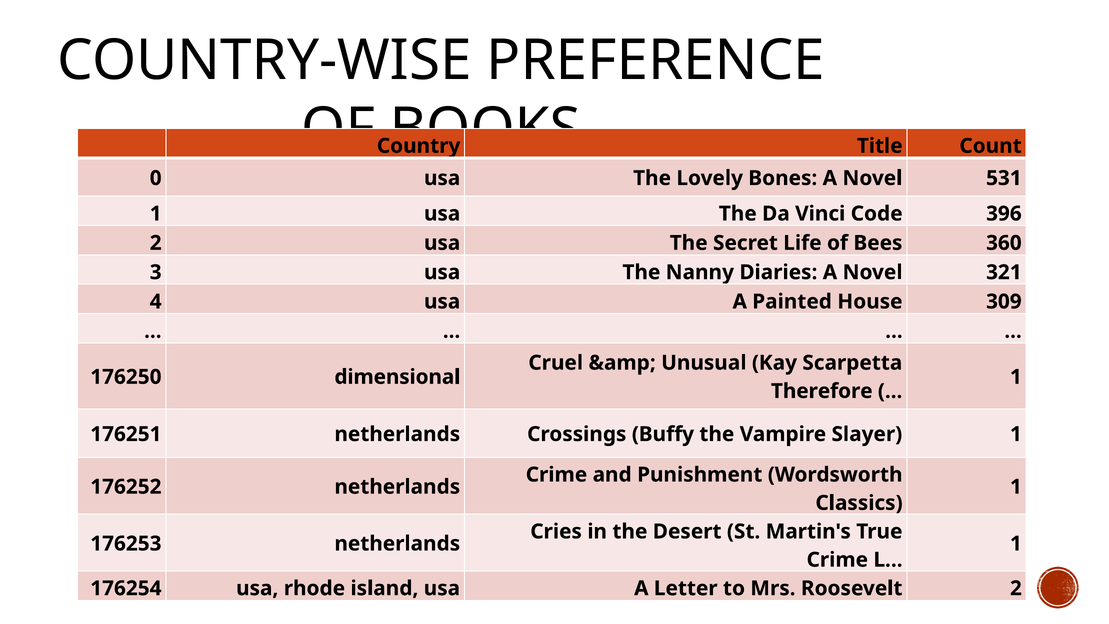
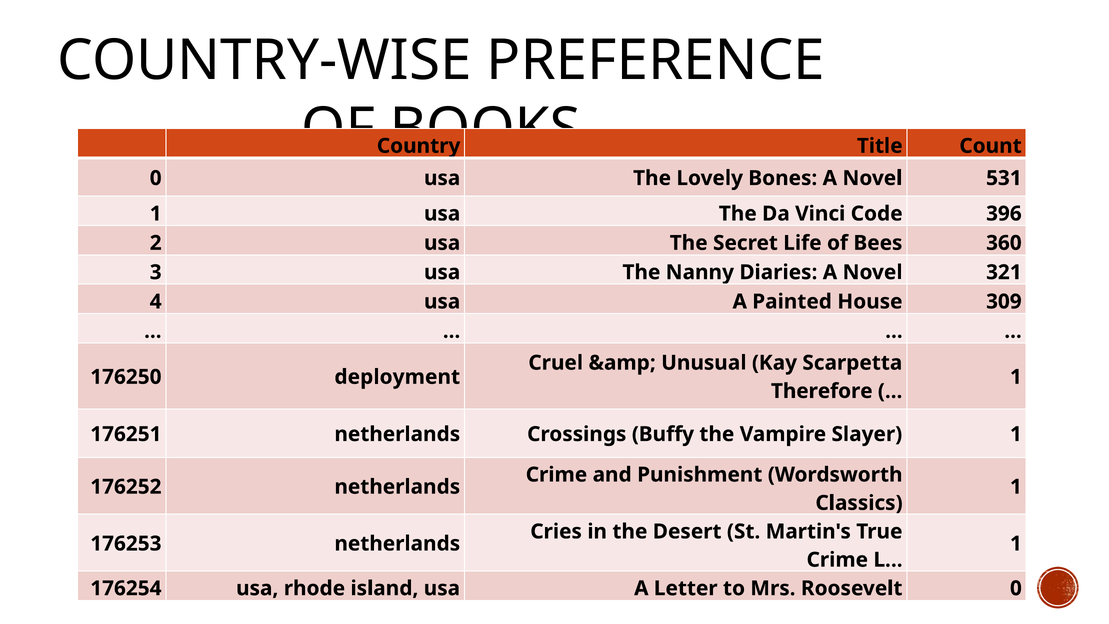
dimensional: dimensional -> deployment (397, 377)
Roosevelt 2: 2 -> 0 (1016, 588)
